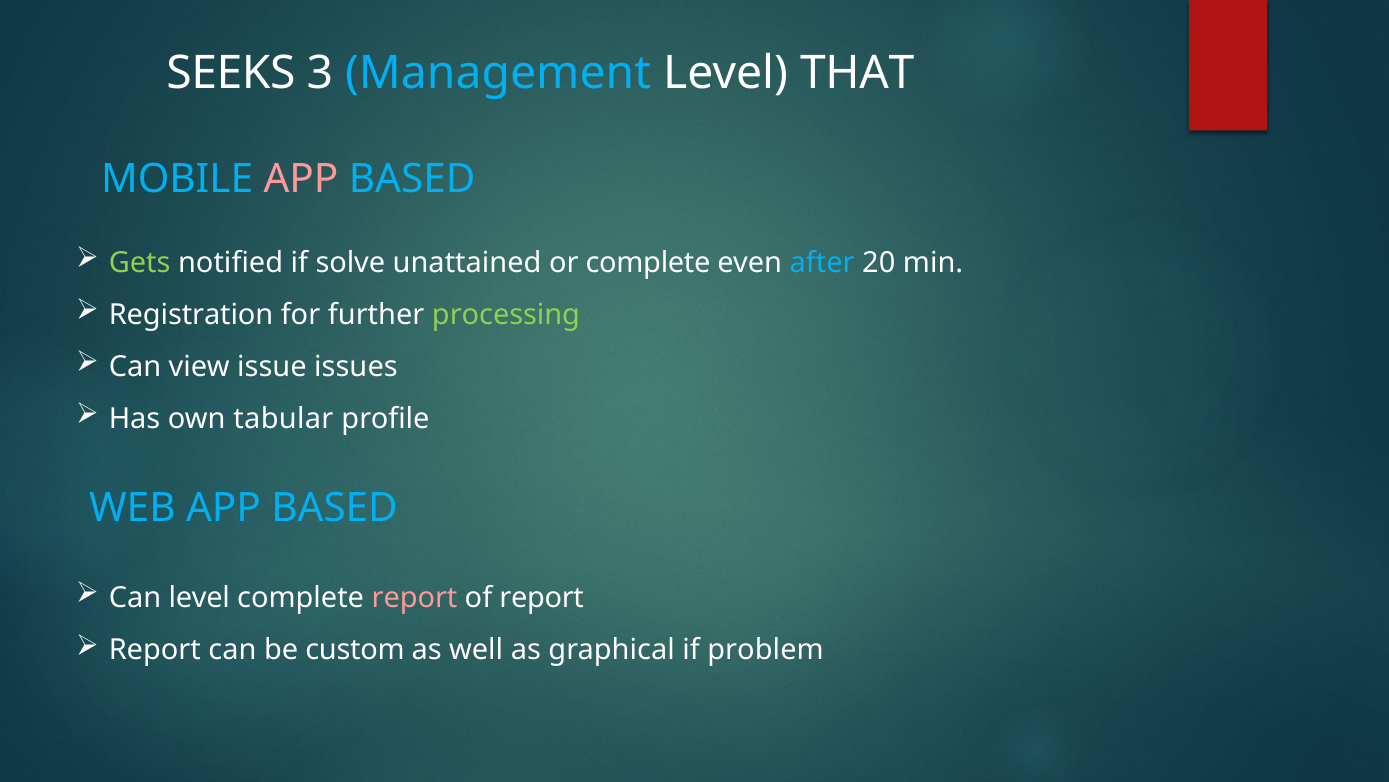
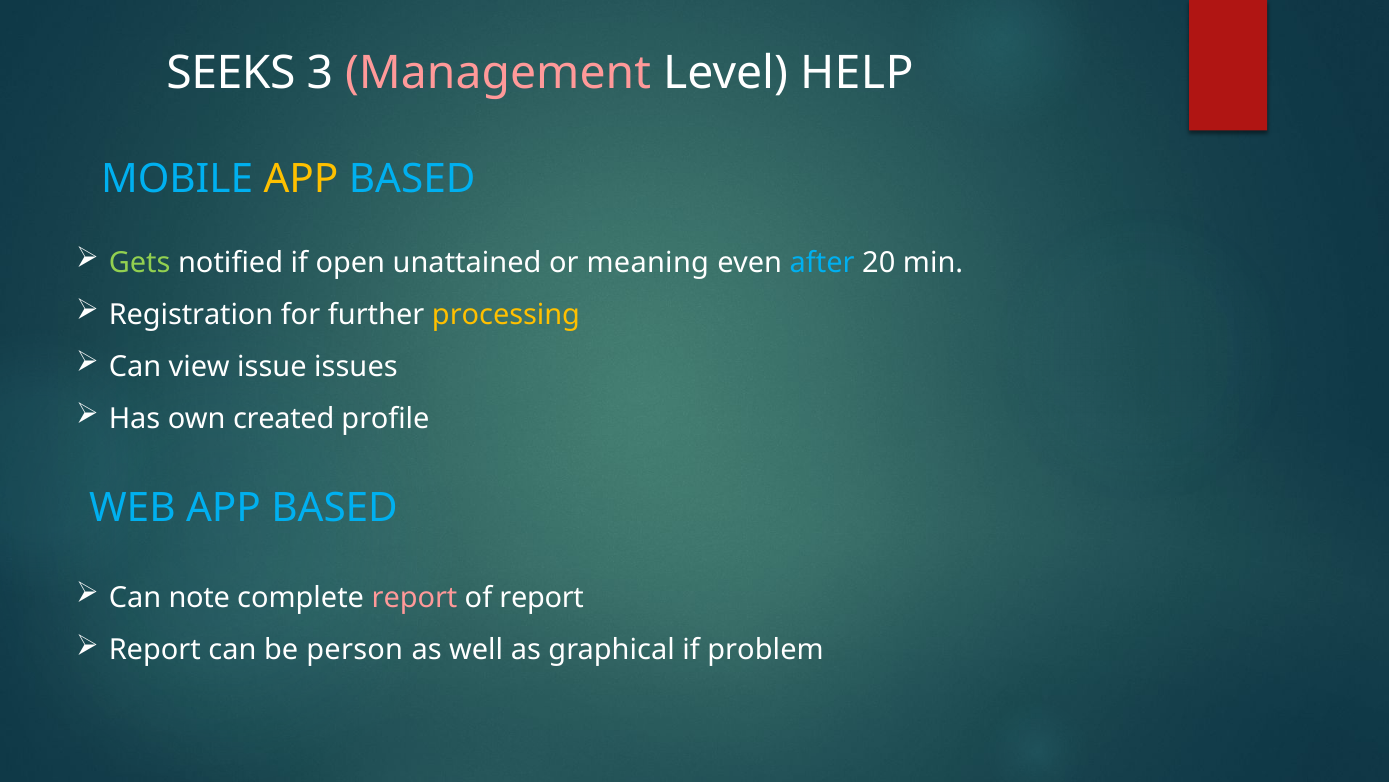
Management colour: light blue -> pink (498, 73)
THAT: THAT -> HELP (857, 73)
APP colour: pink -> yellow (301, 178)
solve: solve -> open (350, 262)
or complete: complete -> meaning (648, 262)
processing colour: light green -> yellow (506, 315)
tabular: tabular -> created (284, 419)
Can level: level -> note (199, 598)
custom: custom -> person (355, 650)
